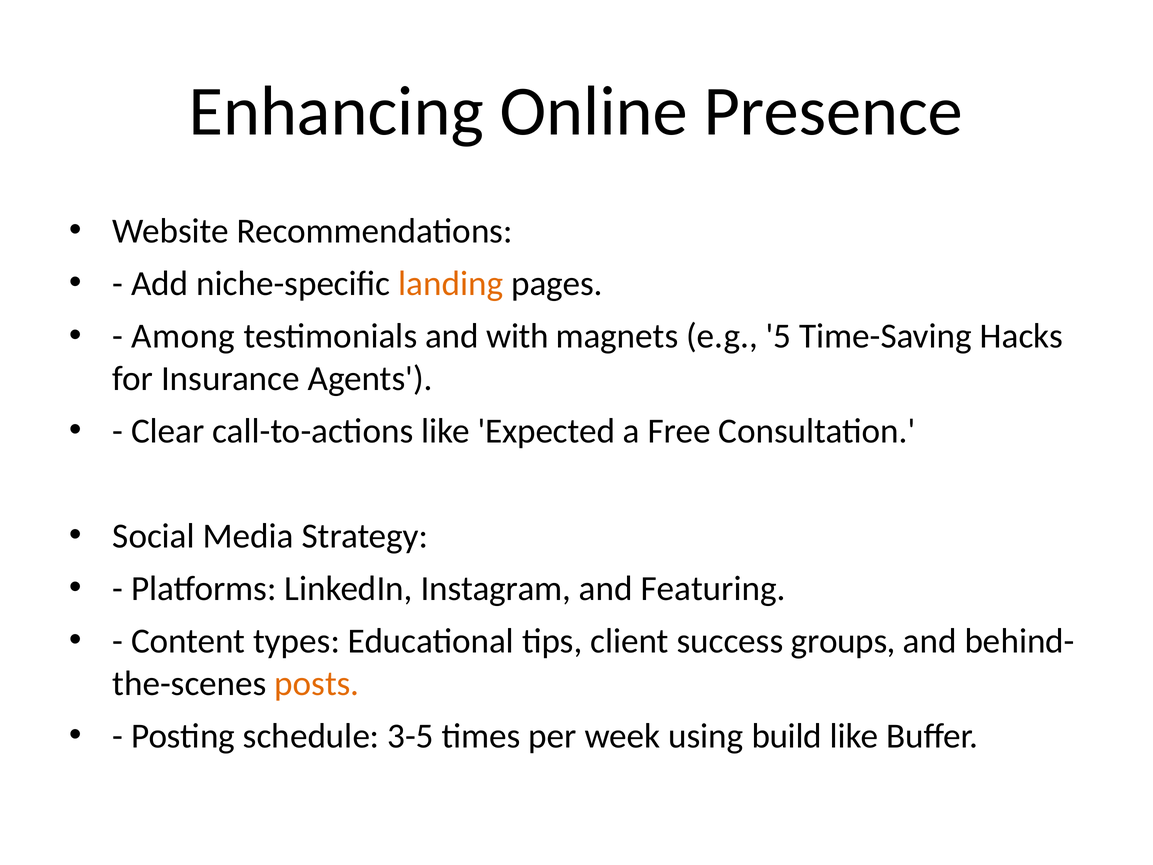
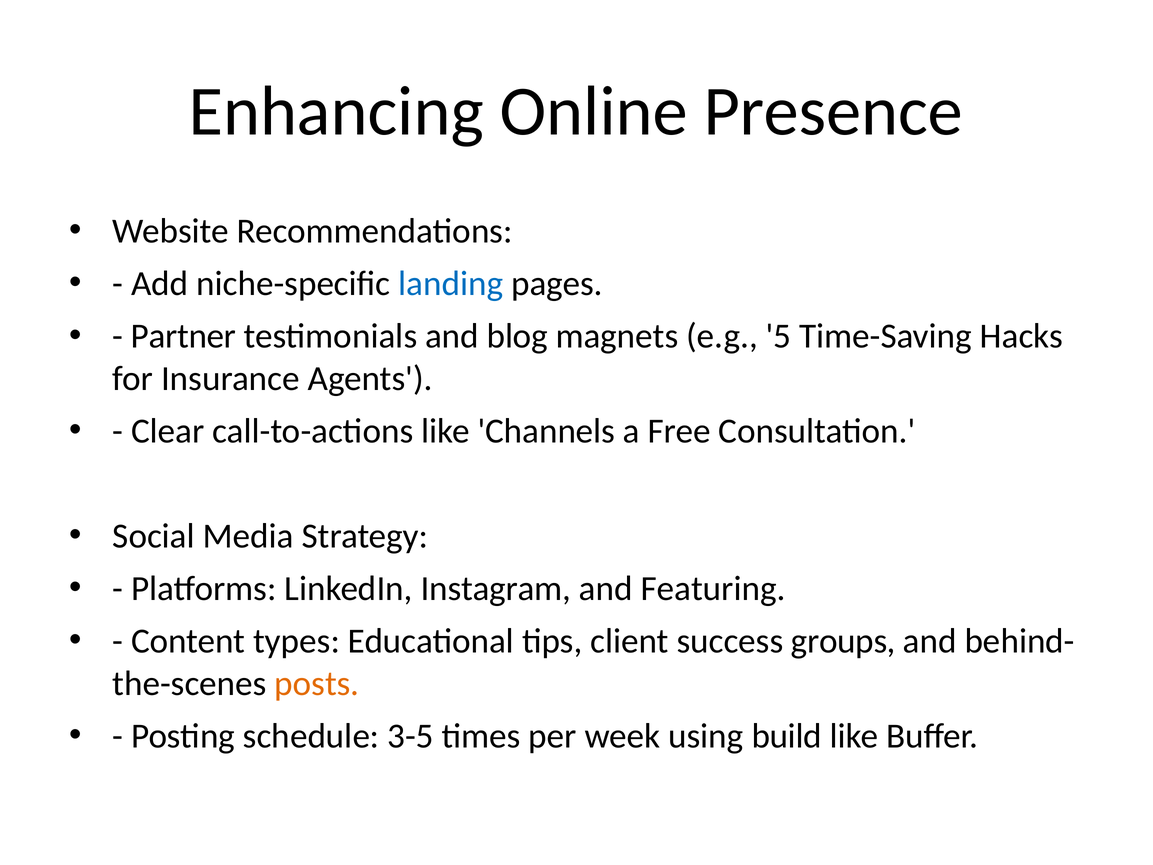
landing colour: orange -> blue (451, 284)
Among: Among -> Partner (184, 336)
with: with -> blog (517, 336)
Expected: Expected -> Channels (546, 431)
